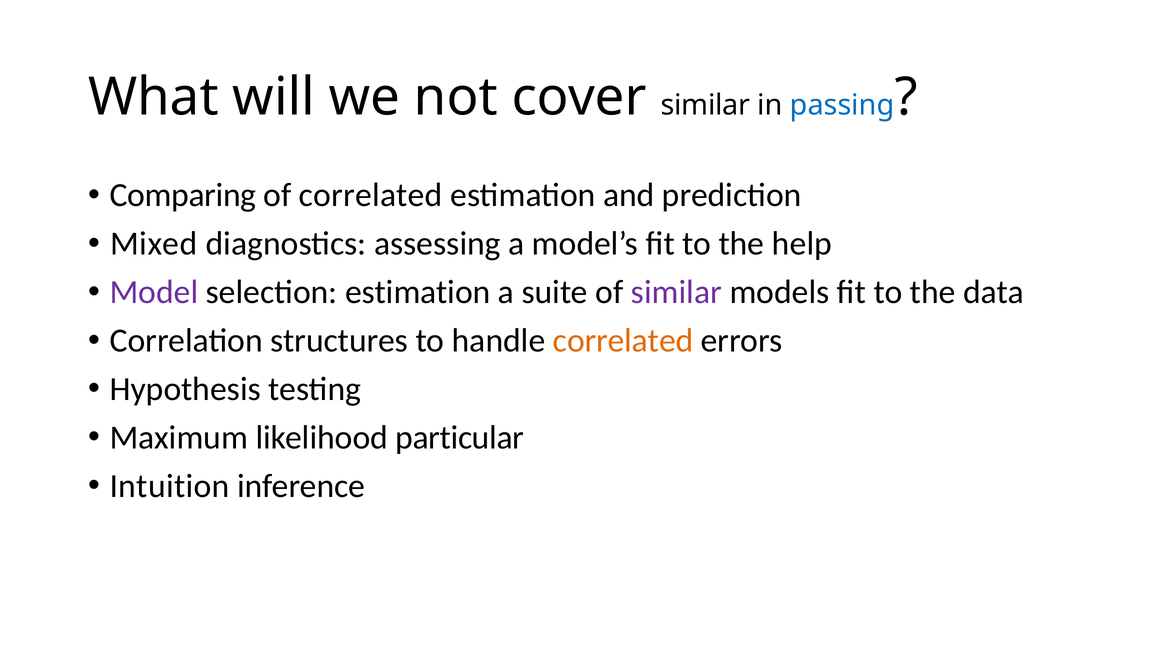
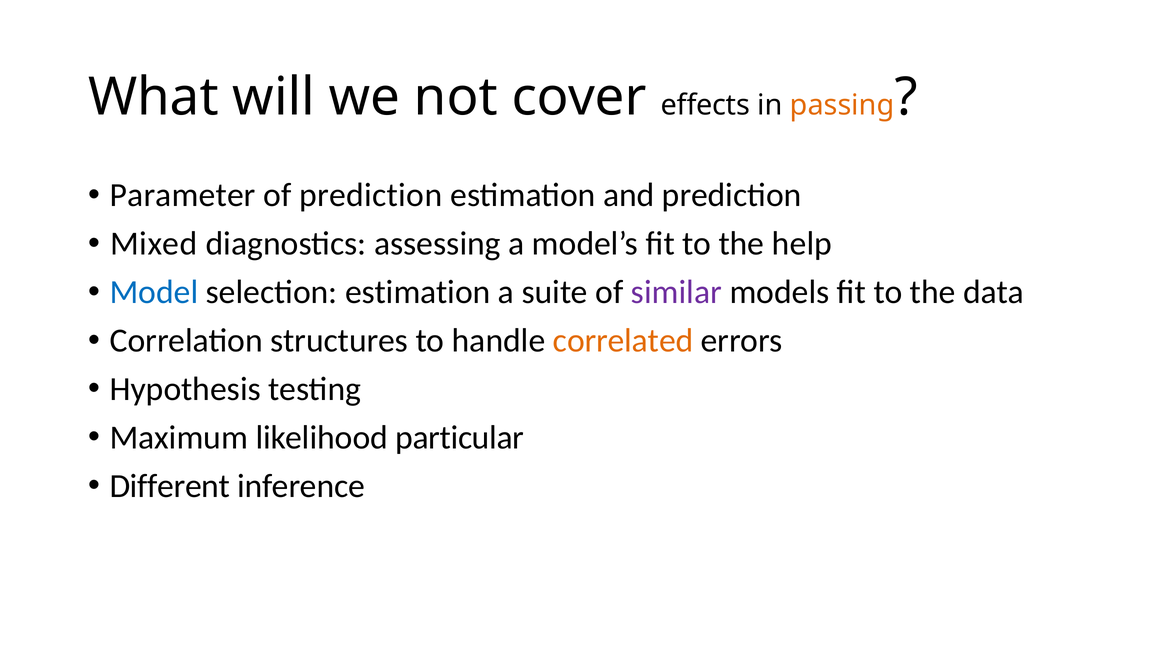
cover similar: similar -> effects (705, 105)
passing colour: blue -> orange (842, 105)
Comparing: Comparing -> Parameter (183, 195)
of correlated: correlated -> prediction (371, 195)
Model colour: purple -> blue (154, 292)
Intuition: Intuition -> Different (170, 486)
